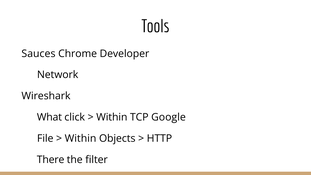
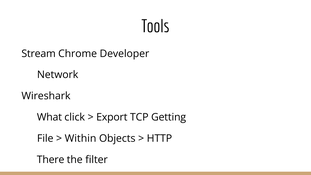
Sauces: Sauces -> Stream (39, 54)
Within: Within -> Export (112, 117)
Google: Google -> Getting (169, 117)
